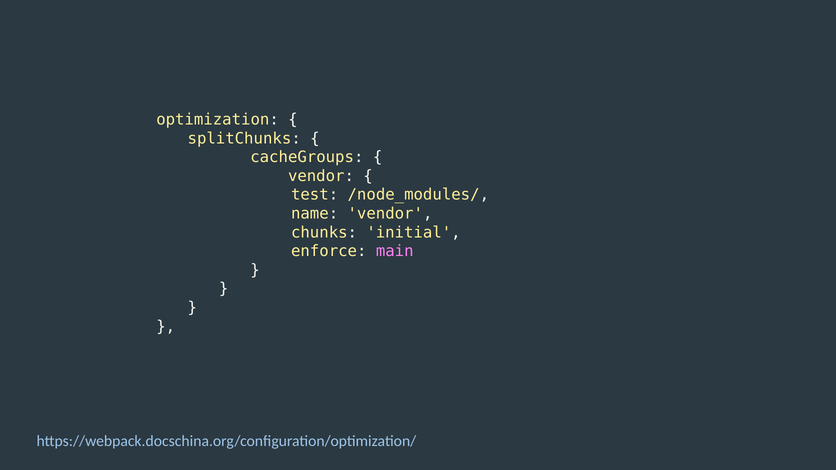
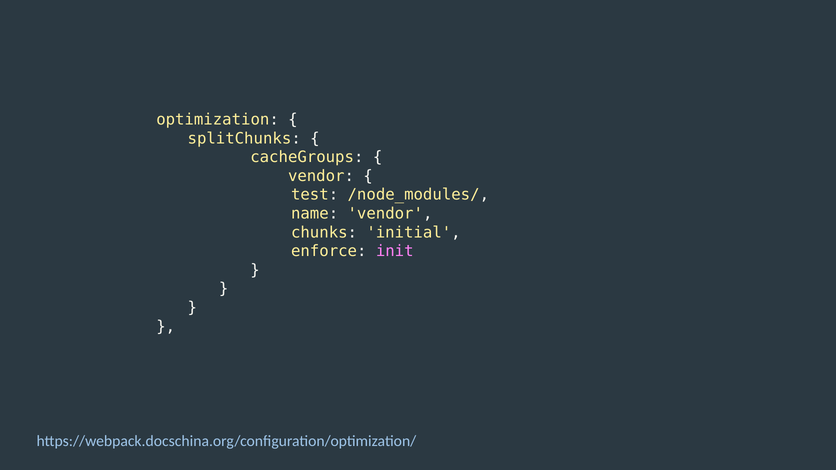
main: main -> init (395, 251)
